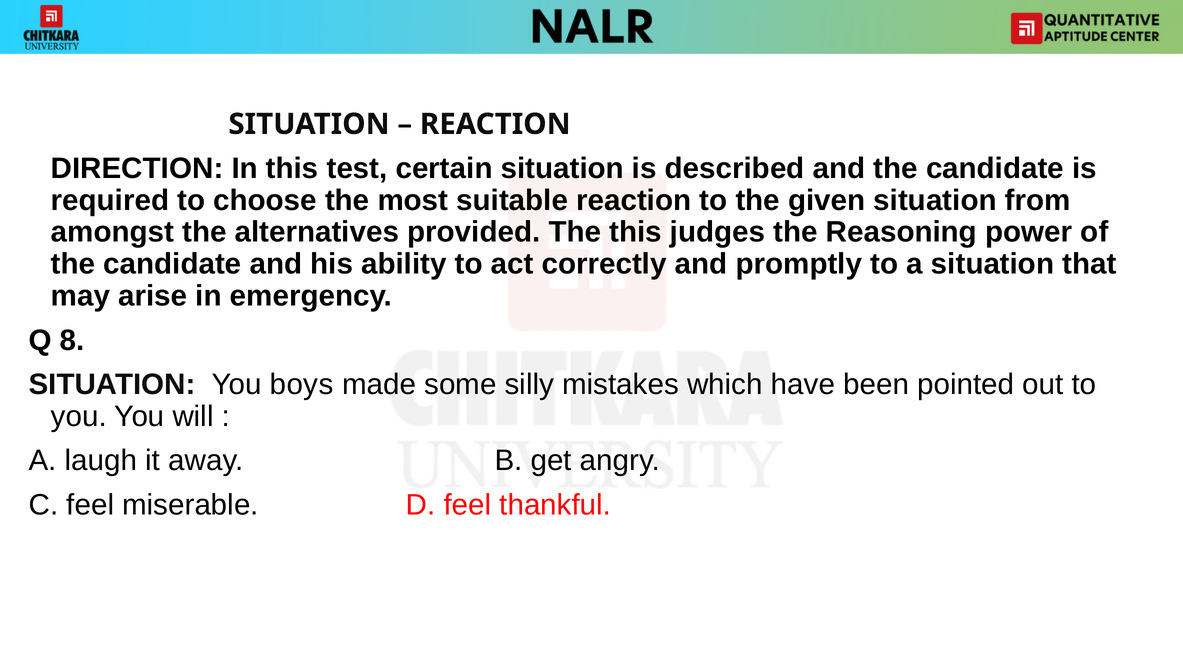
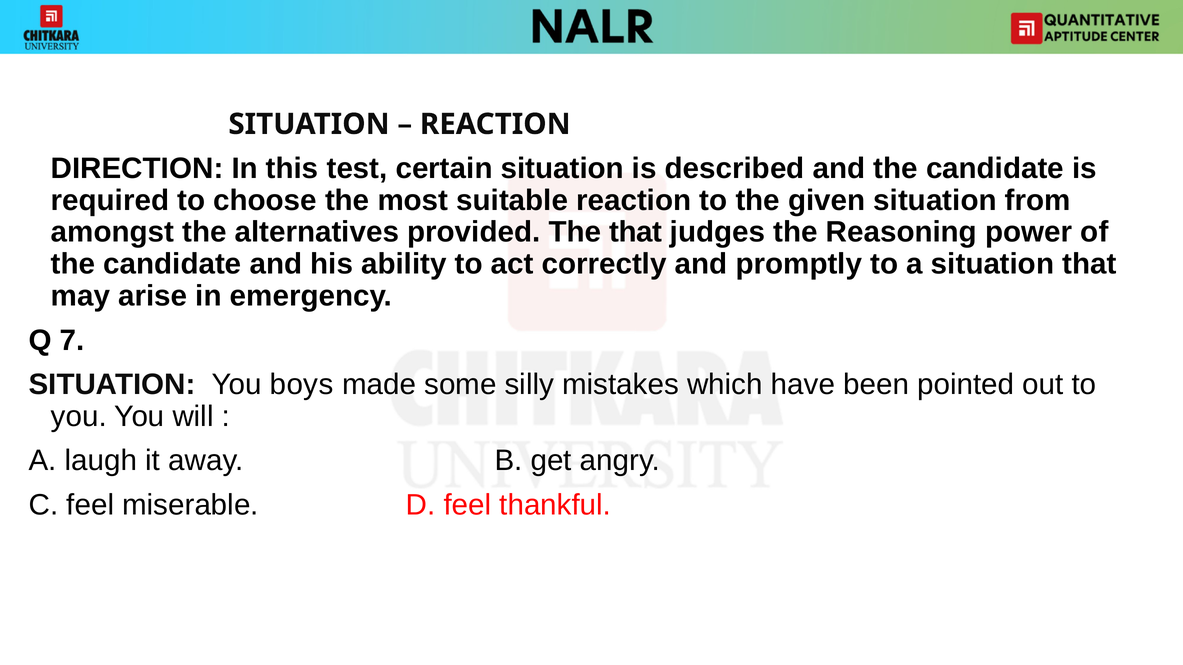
The this: this -> that (636, 232)
8: 8 -> 7 (72, 340)
